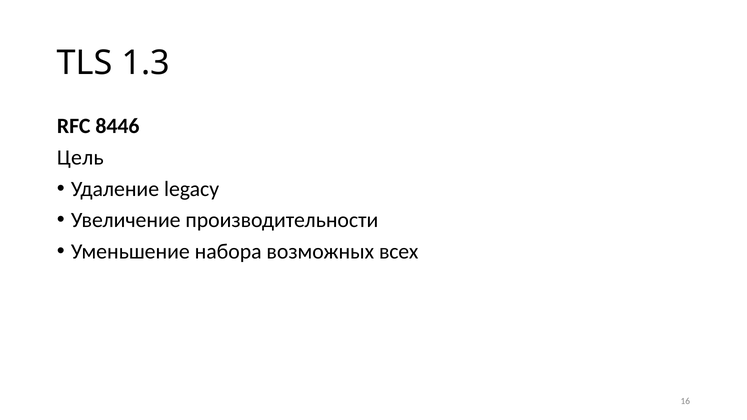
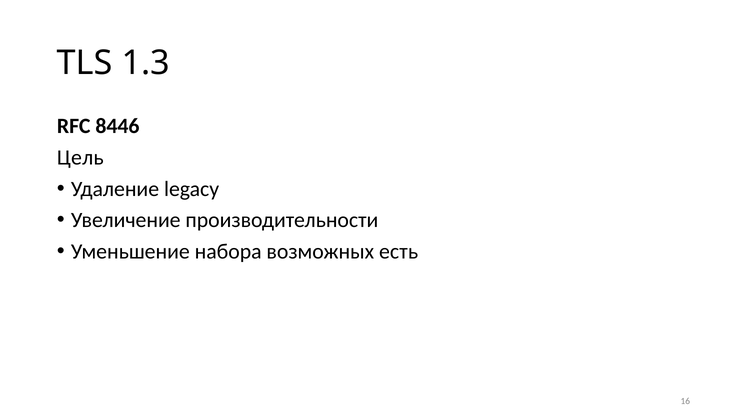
всех: всех -> есть (399, 252)
